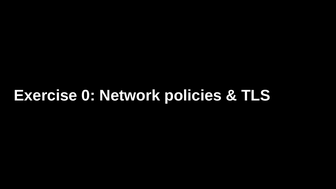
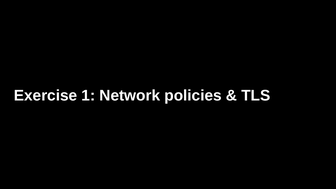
0: 0 -> 1 (88, 96)
